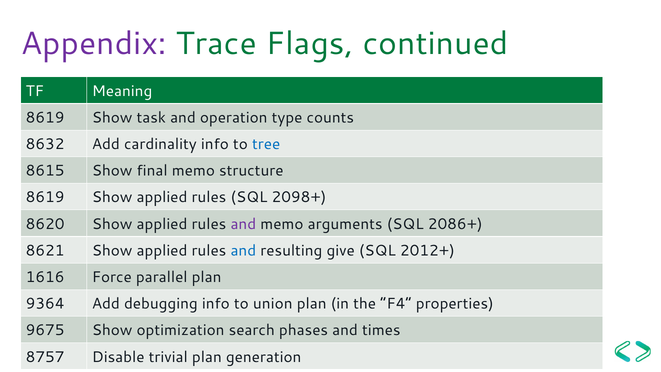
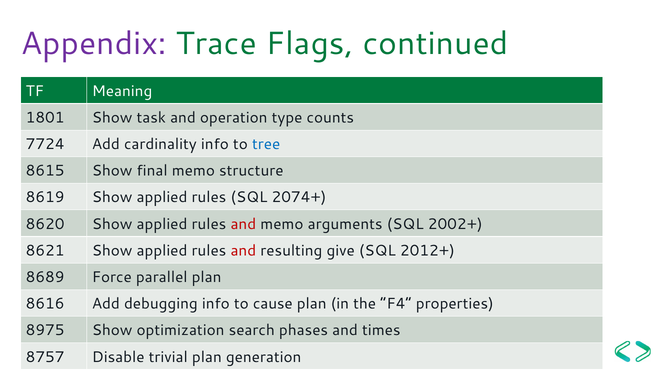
8619: 8619 -> 1801 (45, 118)
8632: 8632 -> 7724 (45, 144)
2098+: 2098+ -> 2074+ (299, 197)
and colour: purple -> red (243, 224)
2086+: 2086+ -> 2002+ (455, 224)
and colour: blue -> red (243, 251)
1616: 1616 -> 8689 (45, 277)
9364: 9364 -> 8616 (45, 304)
union: union -> cause (273, 304)
9675: 9675 -> 8975 (45, 330)
